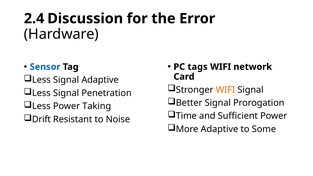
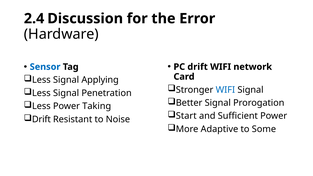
PC tags: tags -> drift (198, 67)
Signal Adaptive: Adaptive -> Applying (100, 80)
WIFI colour: orange -> blue (225, 90)
Time: Time -> Start (186, 116)
